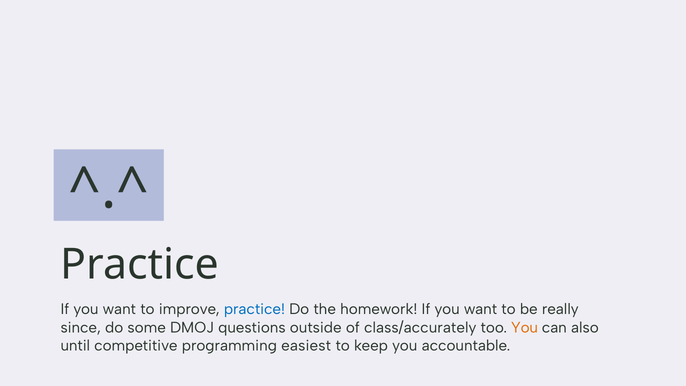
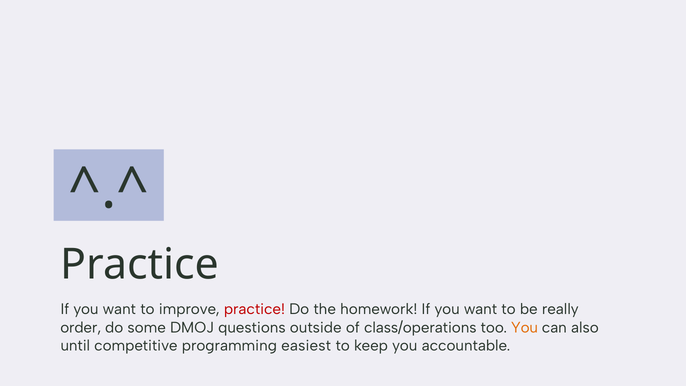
practice colour: blue -> red (254, 309)
since: since -> order (81, 328)
class/accurately: class/accurately -> class/operations (420, 328)
